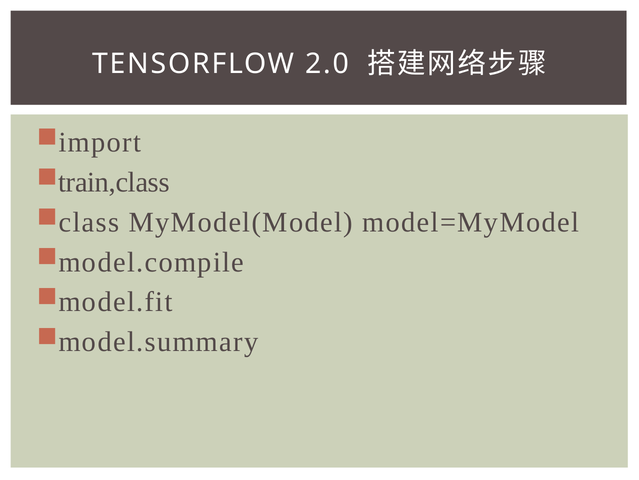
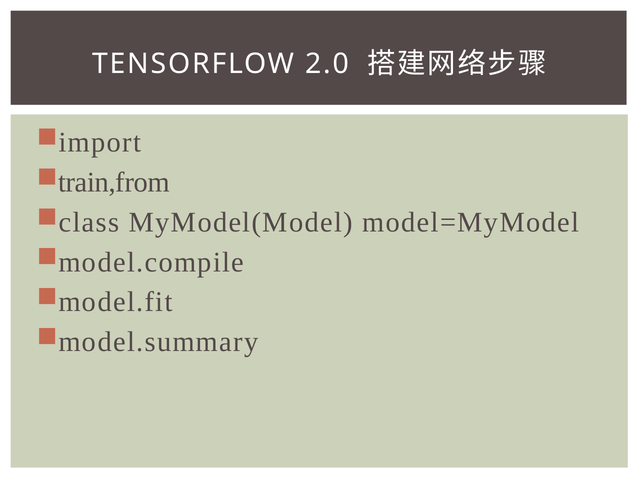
train,class: train,class -> train,from (114, 182)
